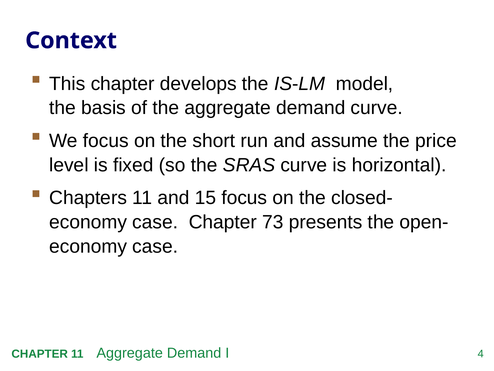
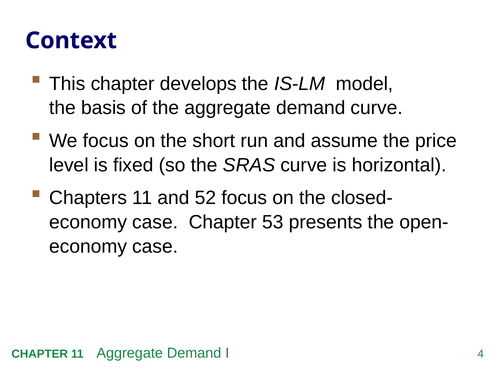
15: 15 -> 52 (205, 198)
73: 73 -> 53 (273, 222)
